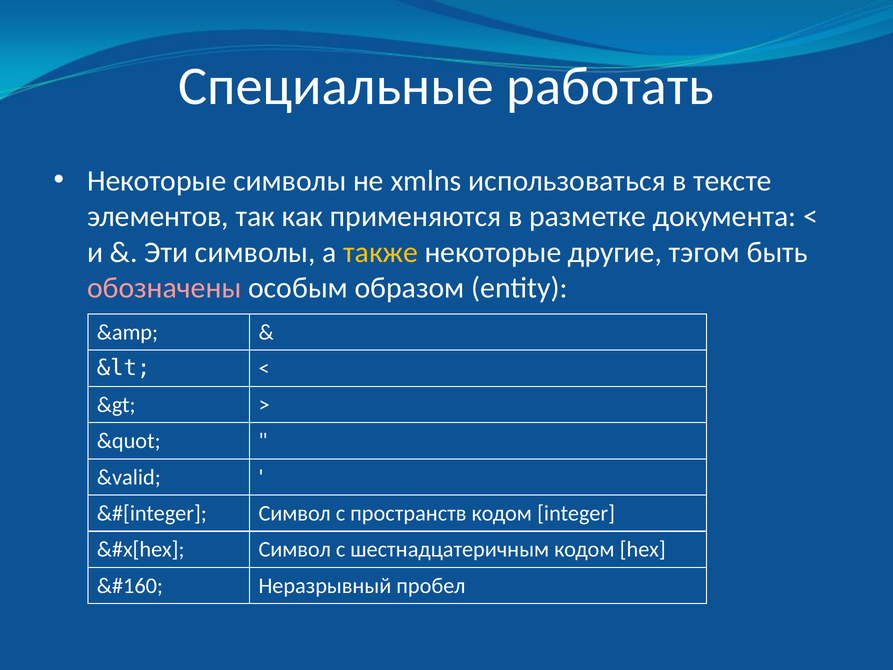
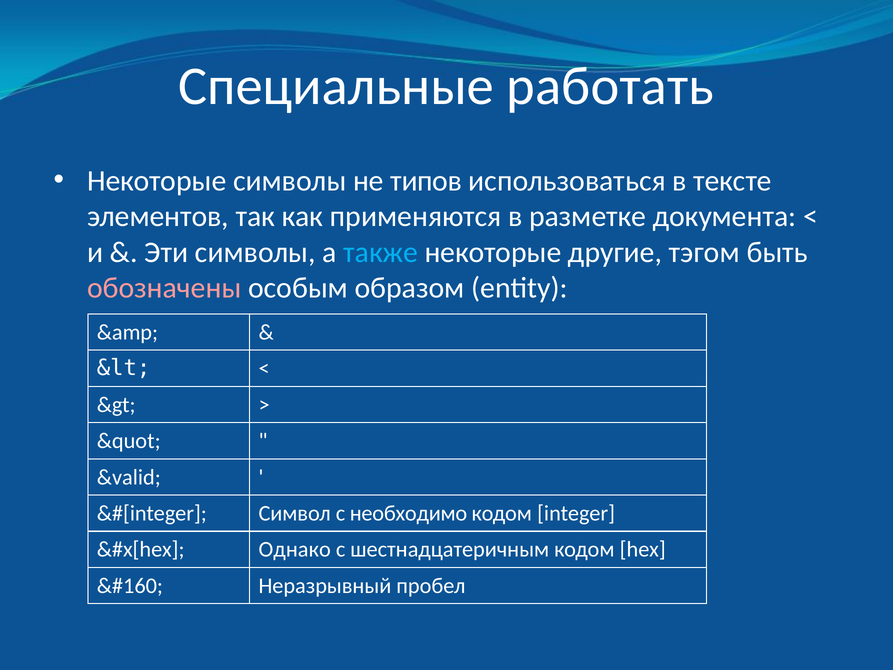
xmlns: xmlns -> типов (426, 181)
также colour: yellow -> light blue (381, 252)
пространств: пространств -> необходимо (409, 513)
Cимвол: Cимвол -> Однако (295, 549)
